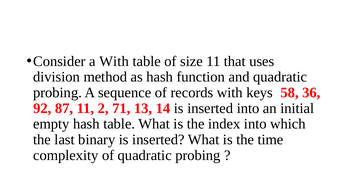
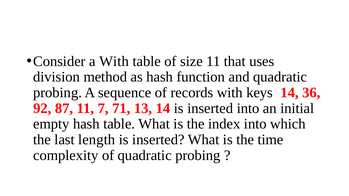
keys 58: 58 -> 14 (289, 93)
2: 2 -> 7 (103, 108)
binary: binary -> length (97, 140)
